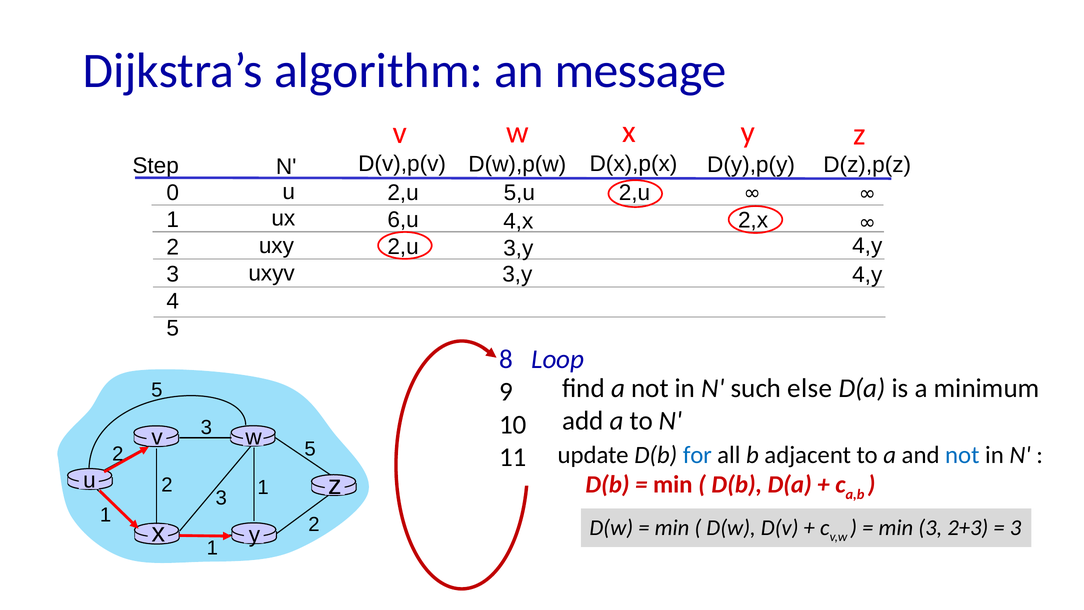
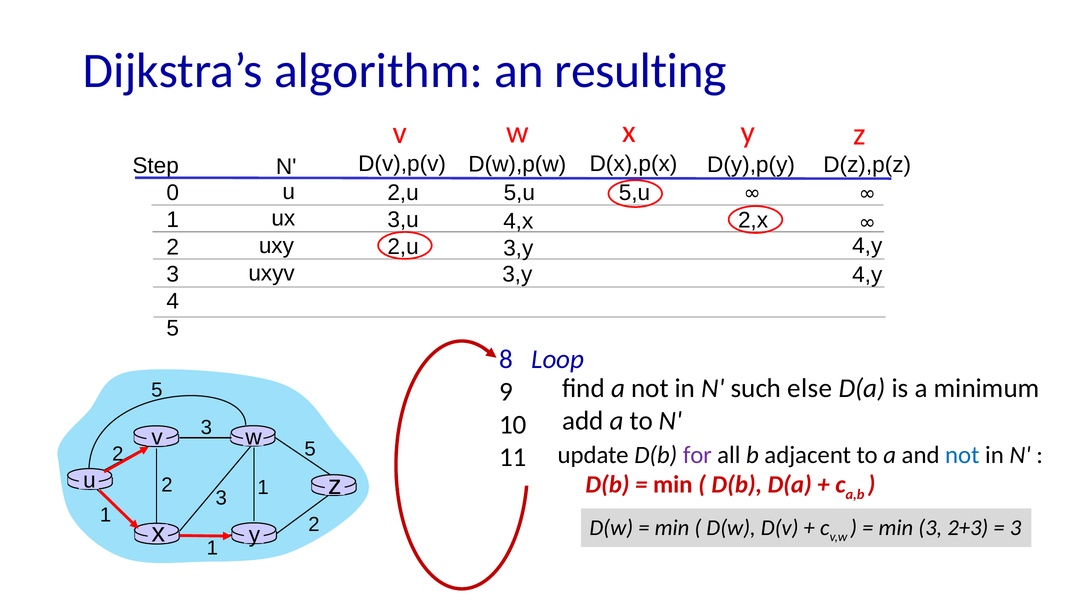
message: message -> resulting (641, 71)
2,u: 2,u -> 5,u (634, 193)
6,u: 6,u -> 3,u (403, 220)
for colour: blue -> purple (697, 455)
